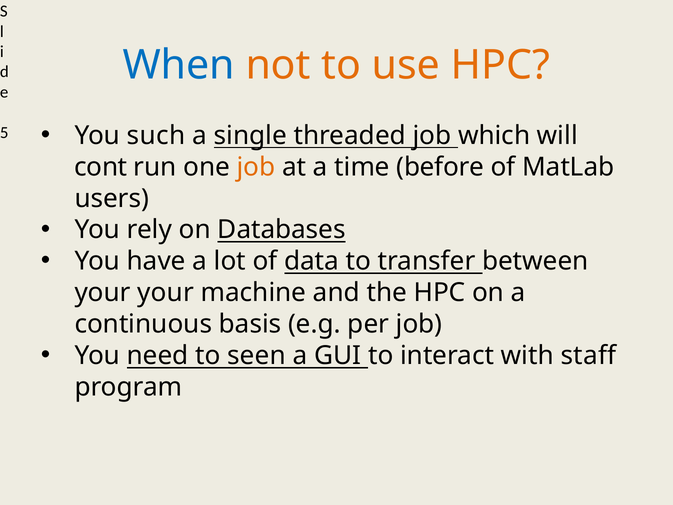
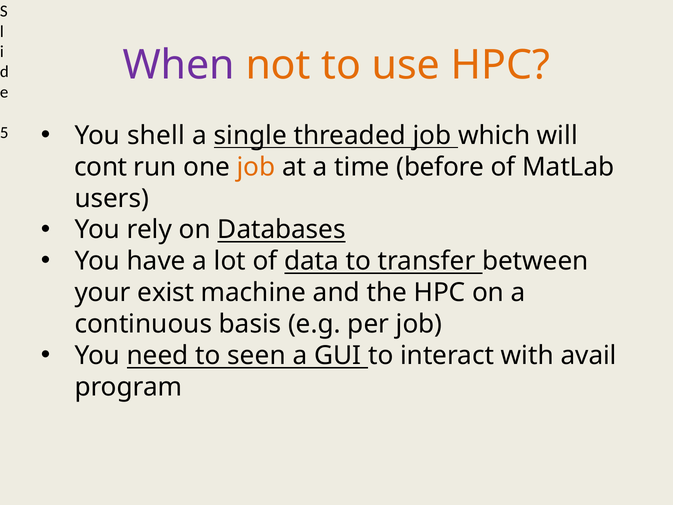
When colour: blue -> purple (179, 65)
such: such -> shell (156, 135)
your your: your -> exist (166, 293)
staff: staff -> avail (589, 355)
